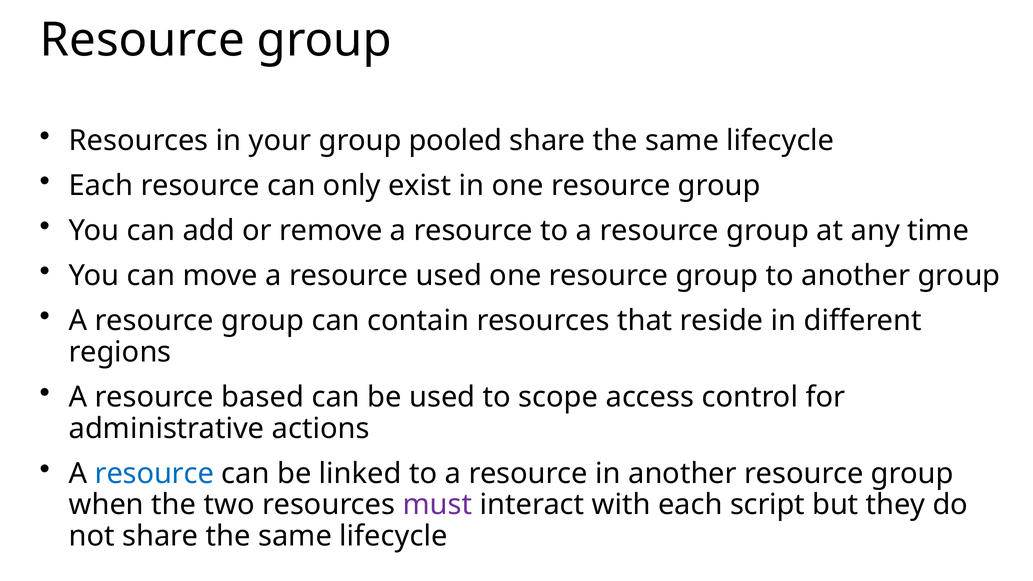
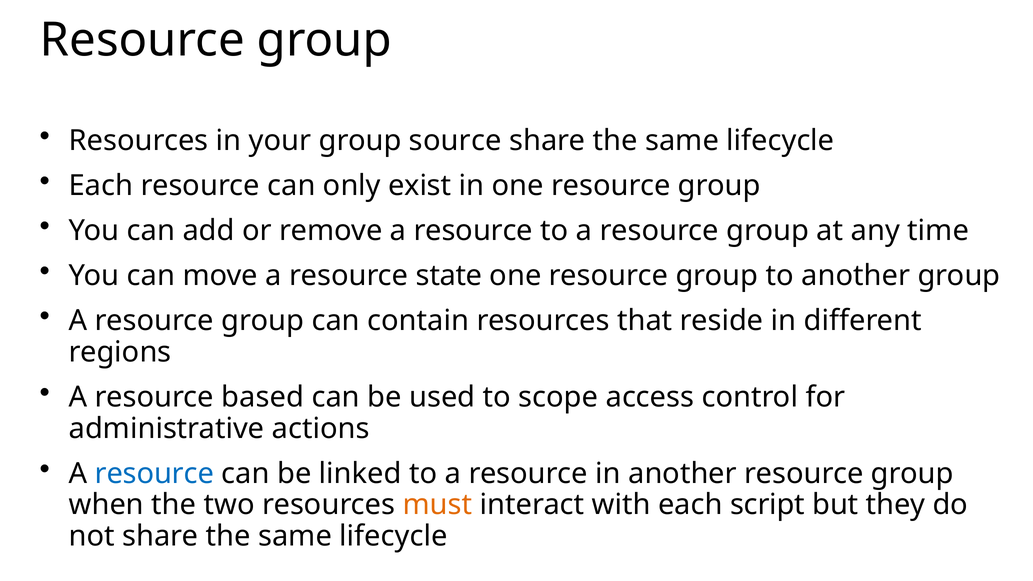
pooled: pooled -> source (455, 141)
resource used: used -> state (449, 276)
must colour: purple -> orange (437, 505)
